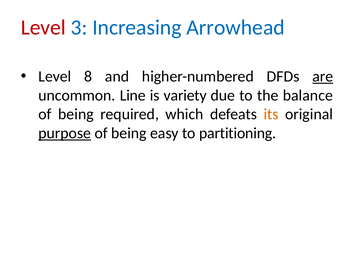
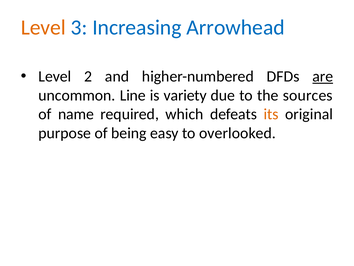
Level colour: red -> orange (43, 27)
8: 8 -> 2 (88, 76)
balance: balance -> sources (308, 95)
being: being -> name (76, 114)
purpose underline: present -> none (65, 133)
partitioning: partitioning -> overlooked (238, 133)
